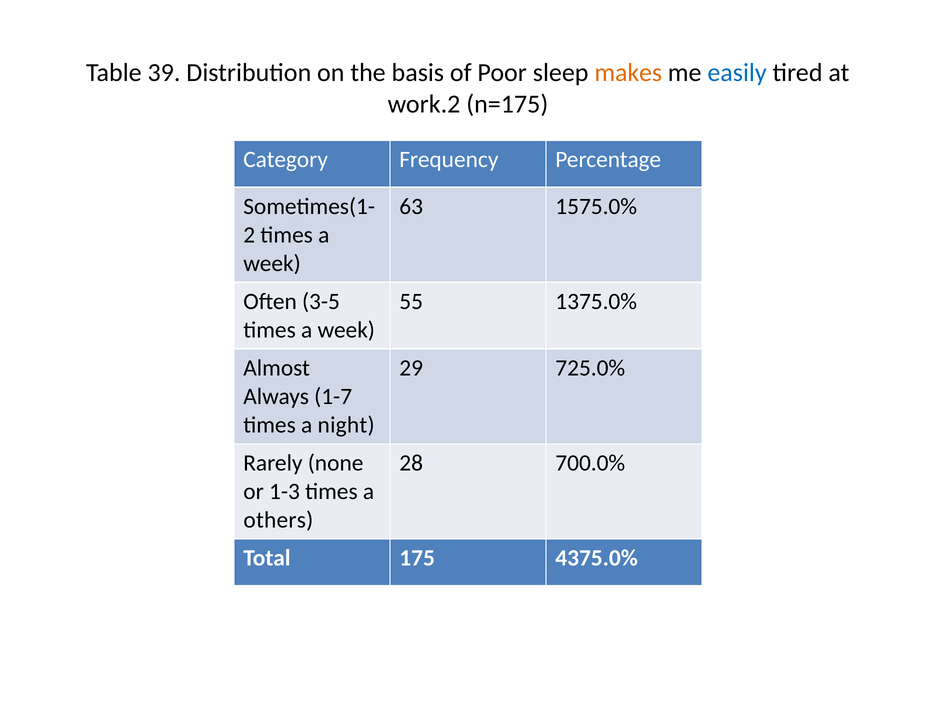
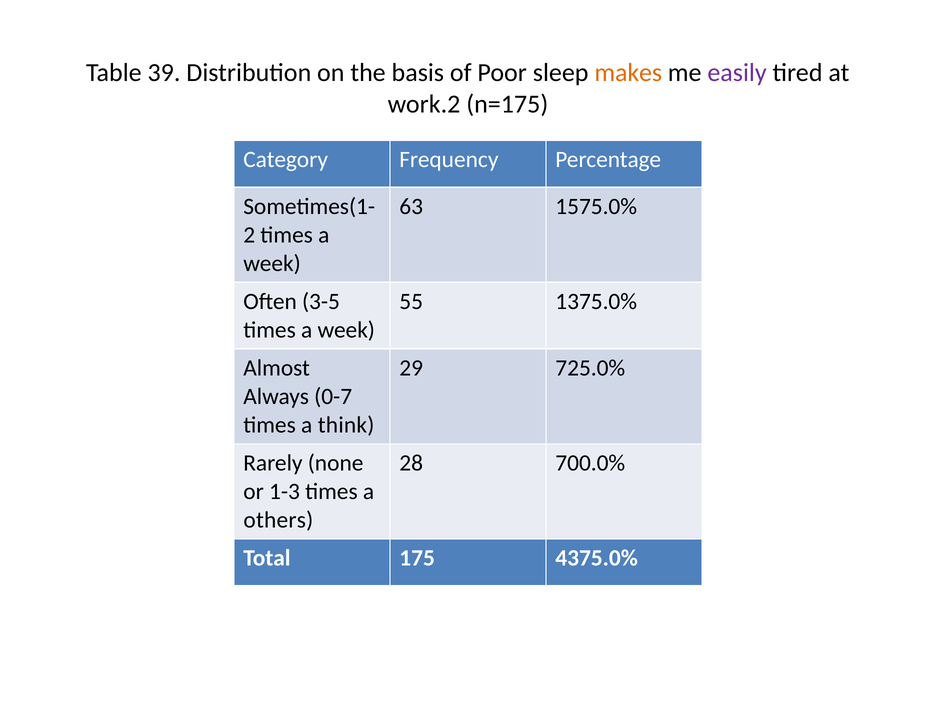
easily colour: blue -> purple (737, 73)
1-7: 1-7 -> 0-7 (333, 397)
night: night -> think (346, 425)
